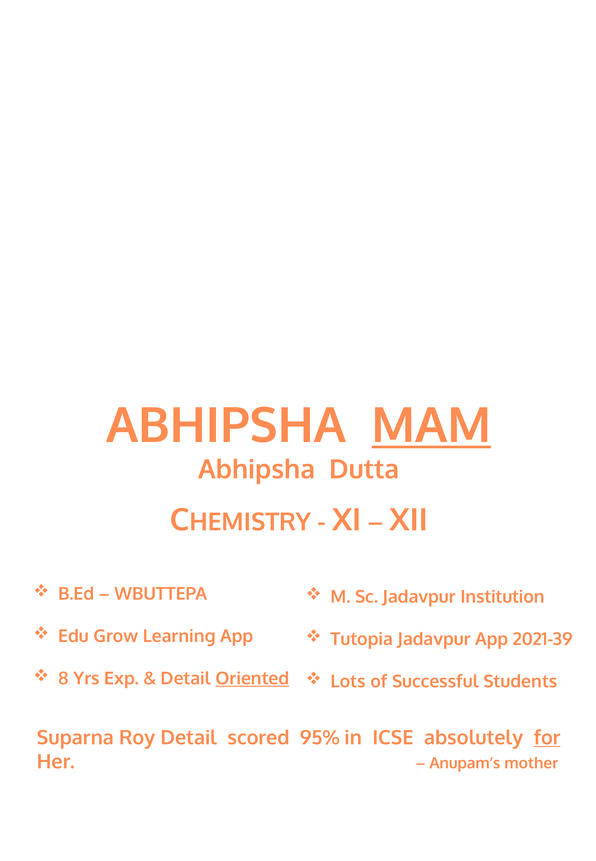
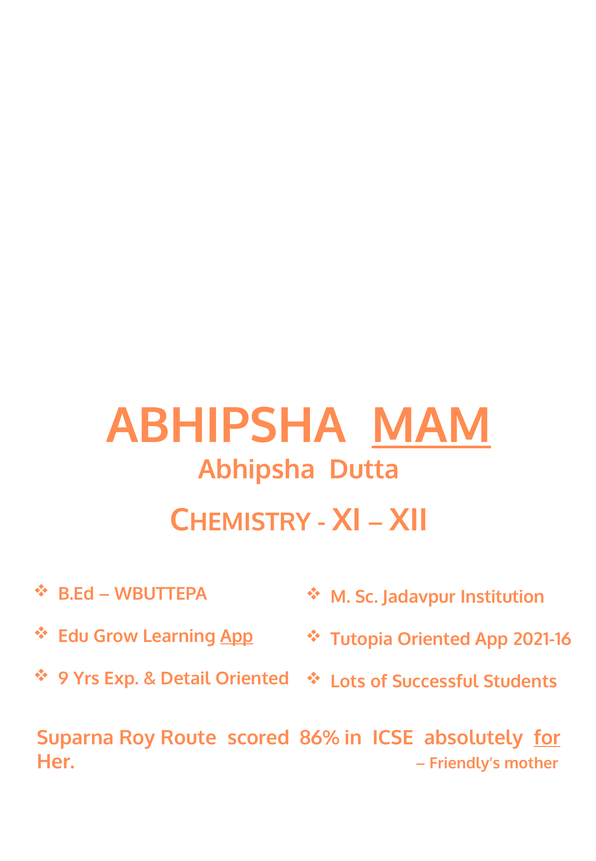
App underline: none -> present (237, 636)
Tutopia Jadavpur: Jadavpur -> Oriented (434, 639)
2021-39: 2021-39 -> 2021-16 (543, 639)
8: 8 -> 9 (64, 679)
Oriented underline: present -> none (253, 679)
Roy Detail: Detail -> Route (189, 738)
95%: 95% -> 86% (320, 738)
Anupam’s: Anupam’s -> Friendly’s (465, 763)
